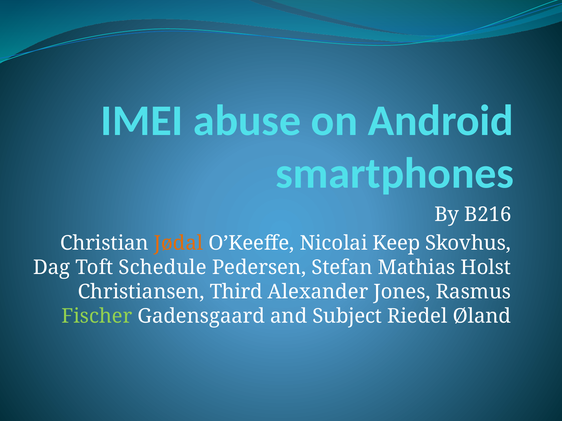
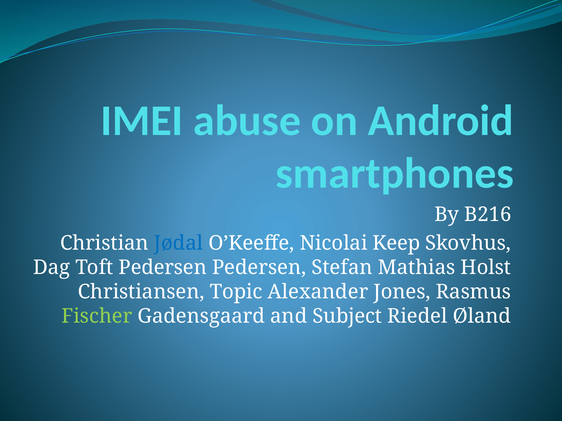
Jødal colour: orange -> blue (179, 243)
Toft Schedule: Schedule -> Pedersen (163, 268)
Third: Third -> Topic (236, 292)
